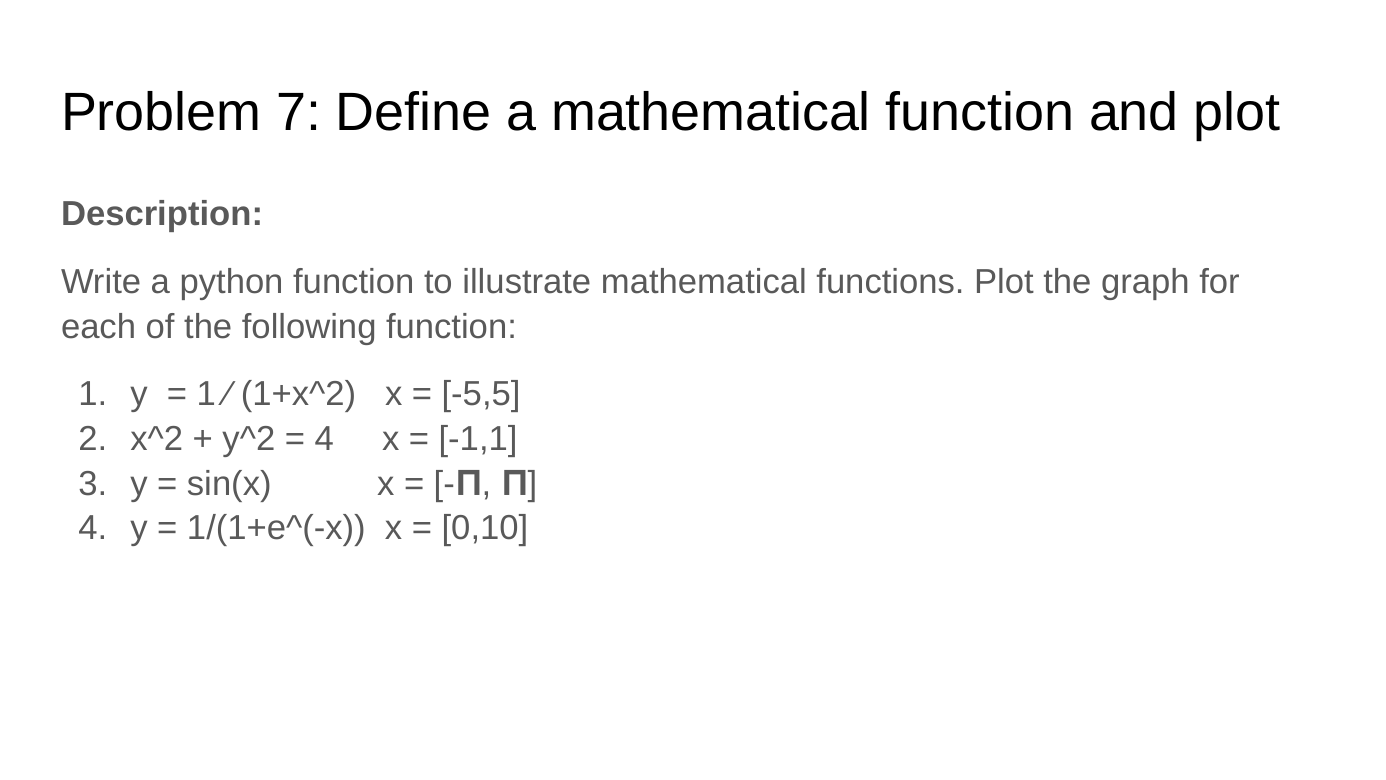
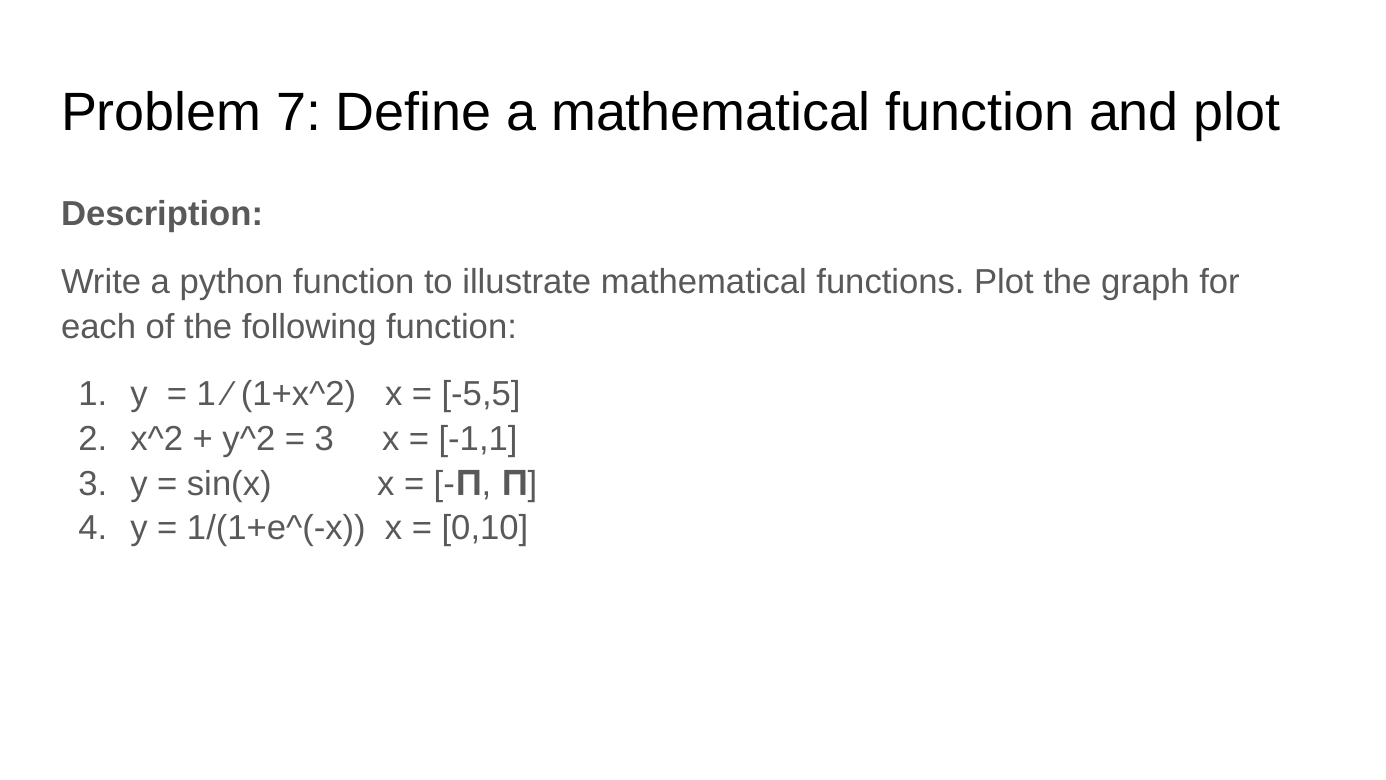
4: 4 -> 3 (324, 439)
